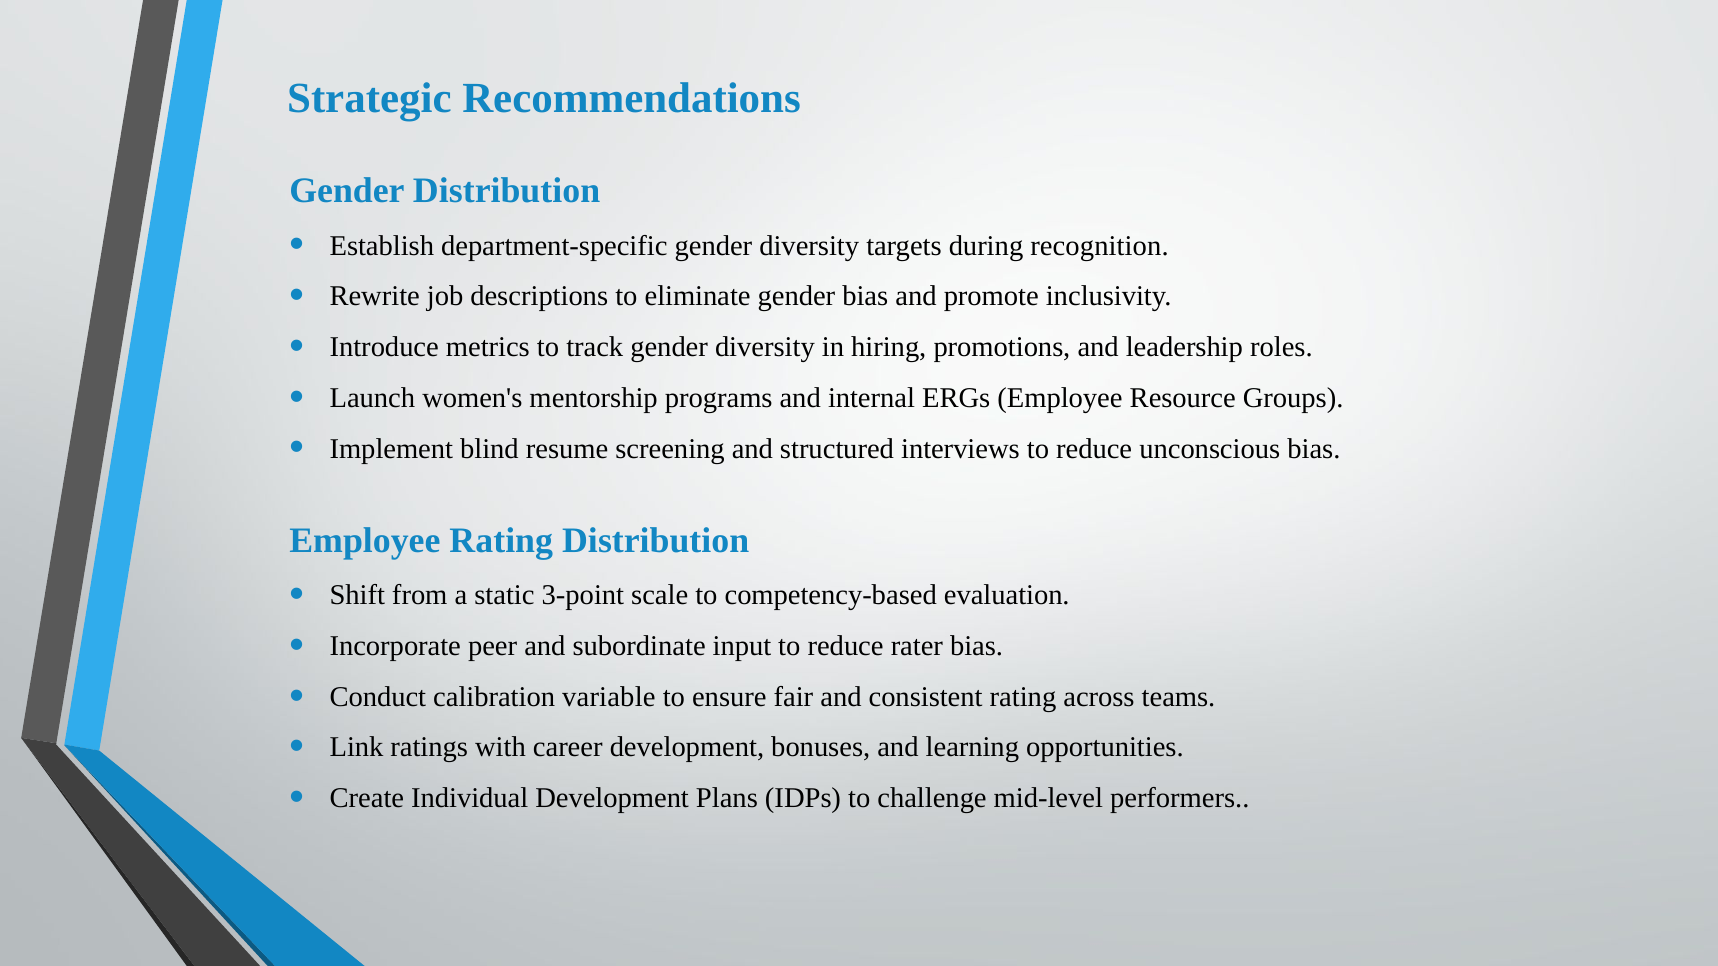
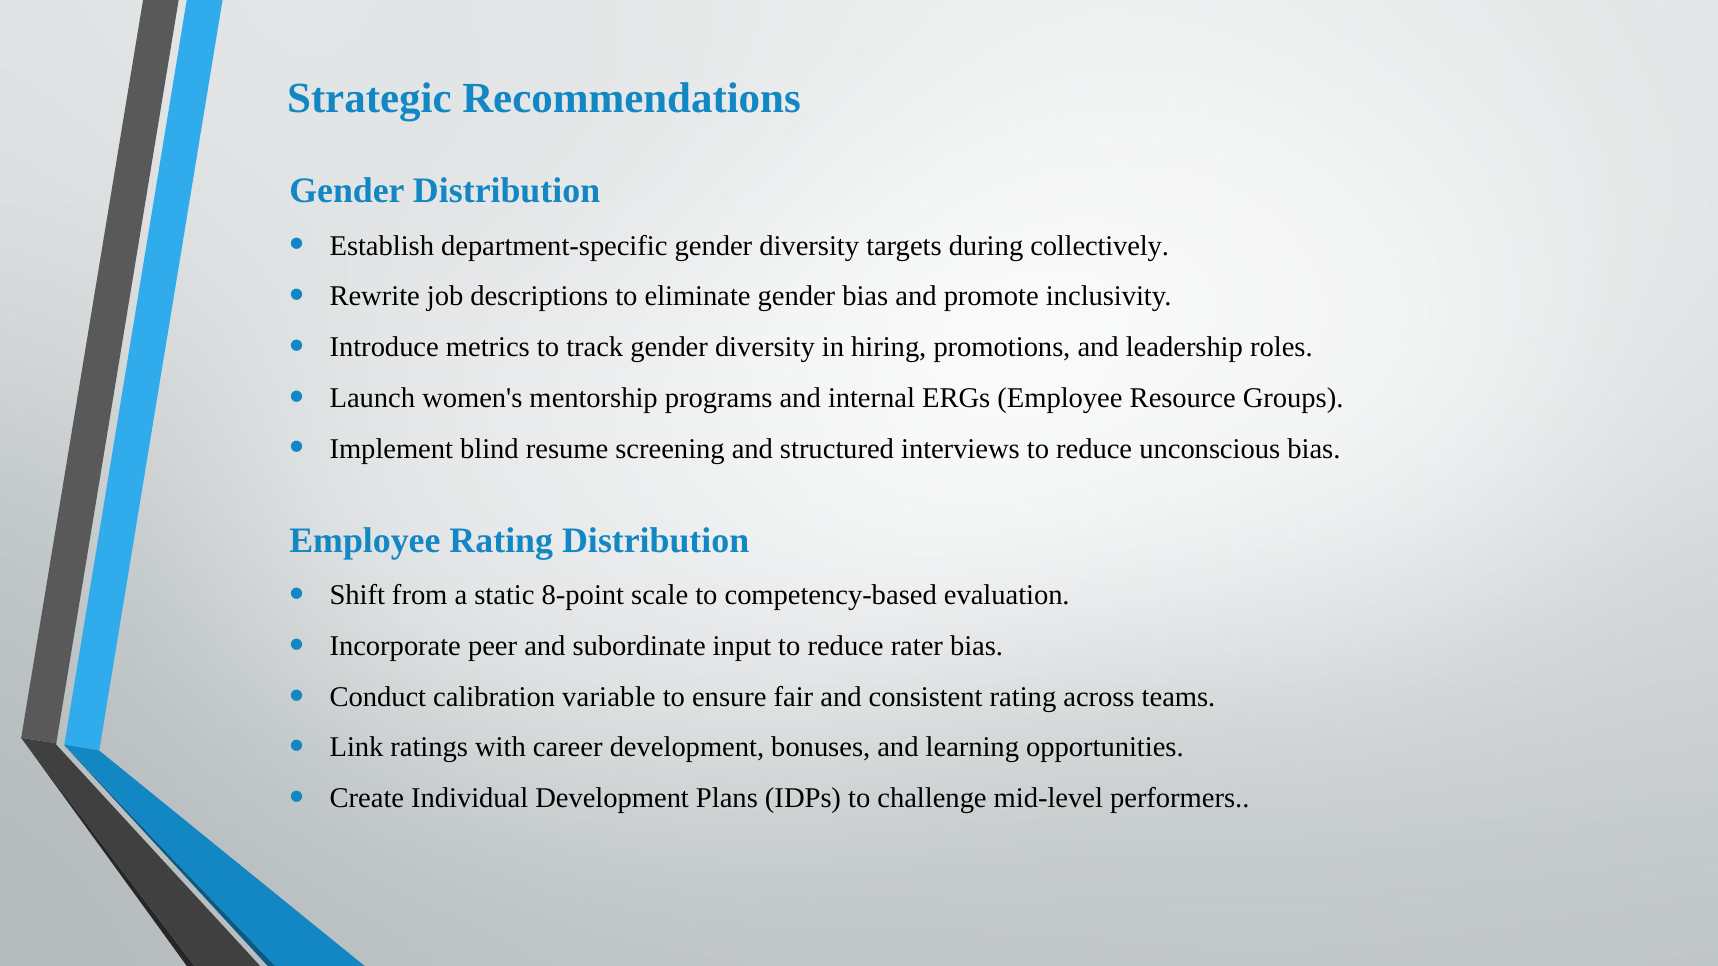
recognition: recognition -> collectively (1100, 246)
3-point: 3-point -> 8-point (583, 595)
